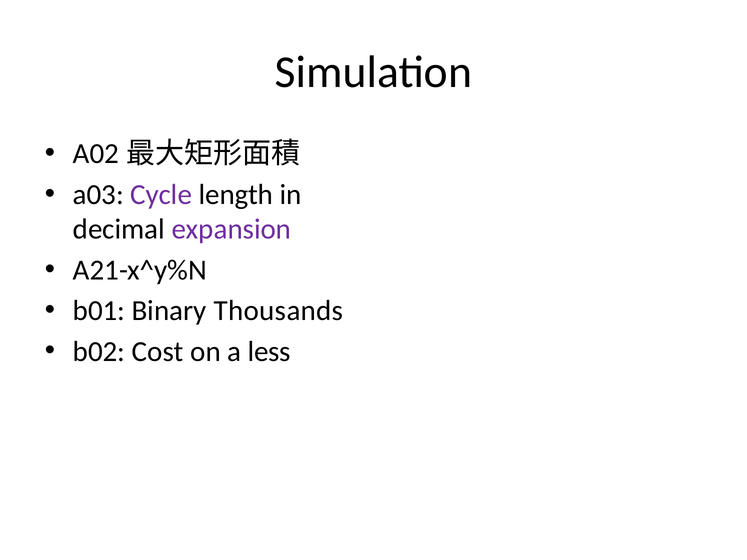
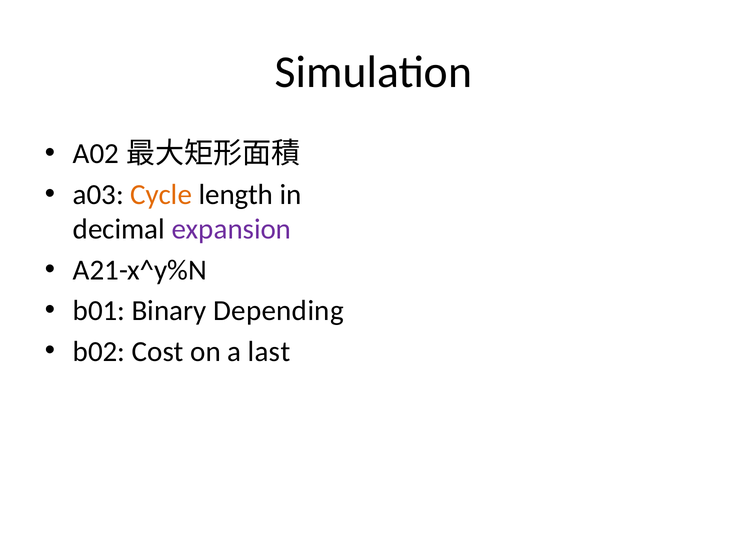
Cycle colour: purple -> orange (161, 195)
Thousands: Thousands -> Depending (278, 311)
less: less -> last (269, 352)
